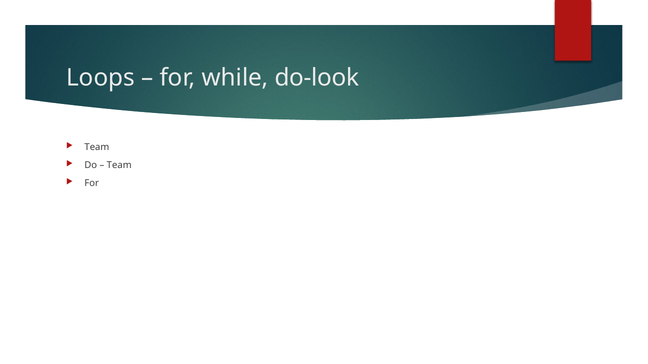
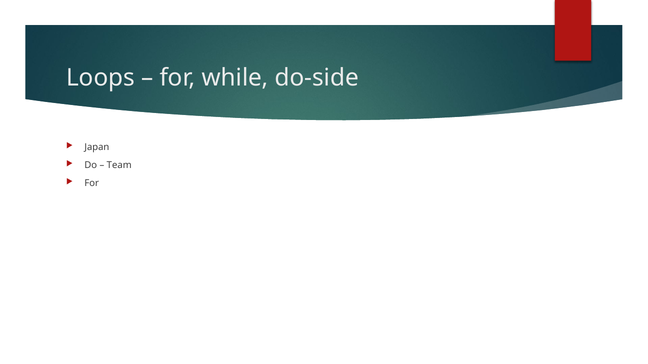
do-look: do-look -> do-side (317, 78)
Team: Team -> Japan (97, 147)
